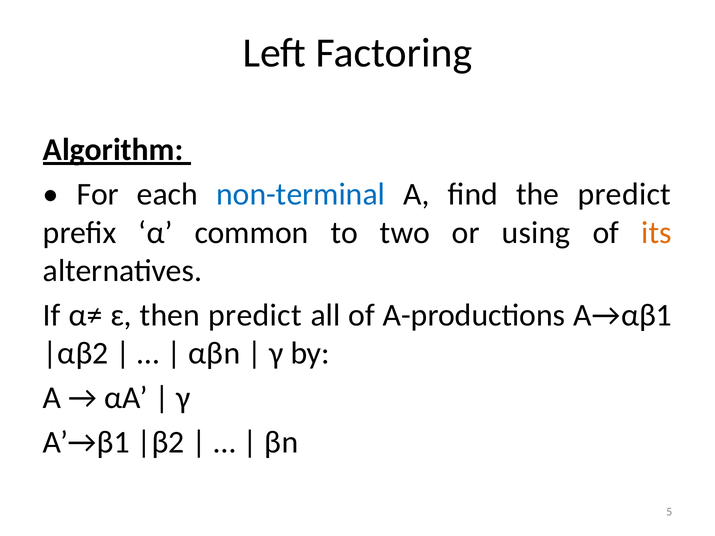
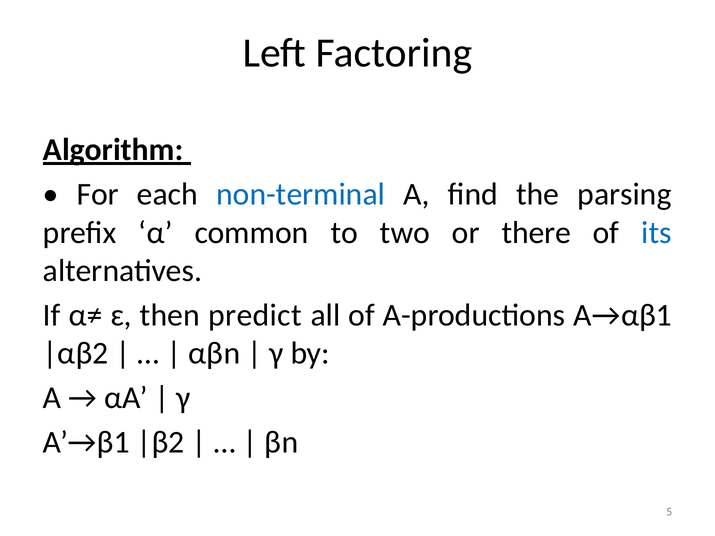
the predict: predict -> parsing (624, 195)
using: using -> there (536, 233)
its colour: orange -> blue (656, 233)
